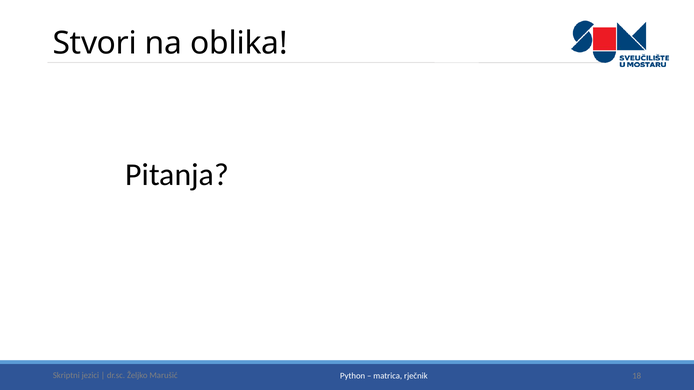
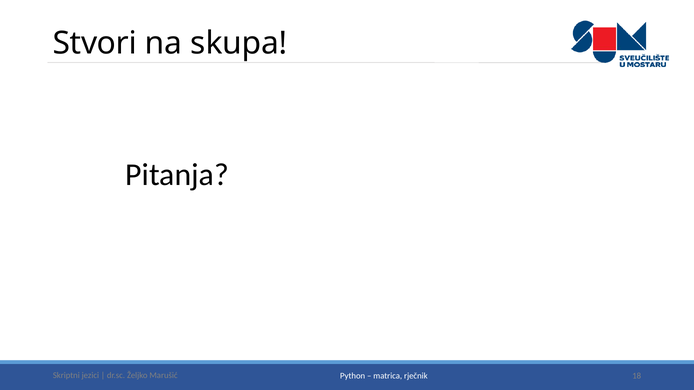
oblika: oblika -> skupa (239, 43)
